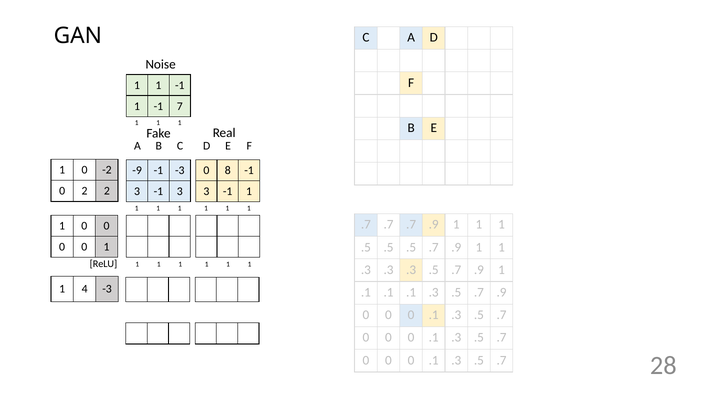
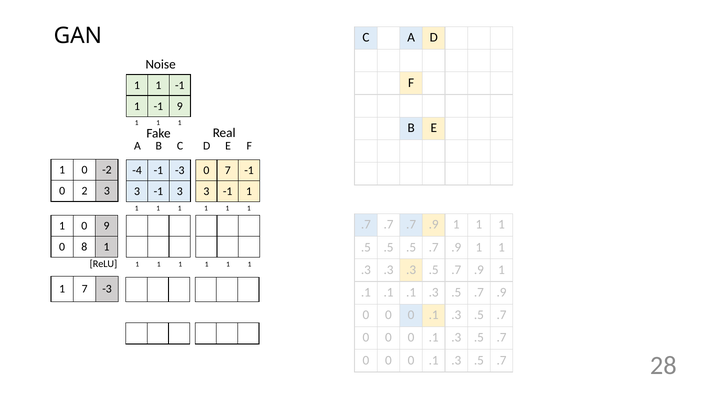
-1 7: 7 -> 9 (180, 106)
-9: -9 -> -4 (137, 170)
0 8: 8 -> 7 (228, 170)
2 2: 2 -> 3 (107, 191)
1 0 0: 0 -> 9 (107, 226)
0: 0 -> 8 (84, 247)
1 4: 4 -> 7 (85, 289)
